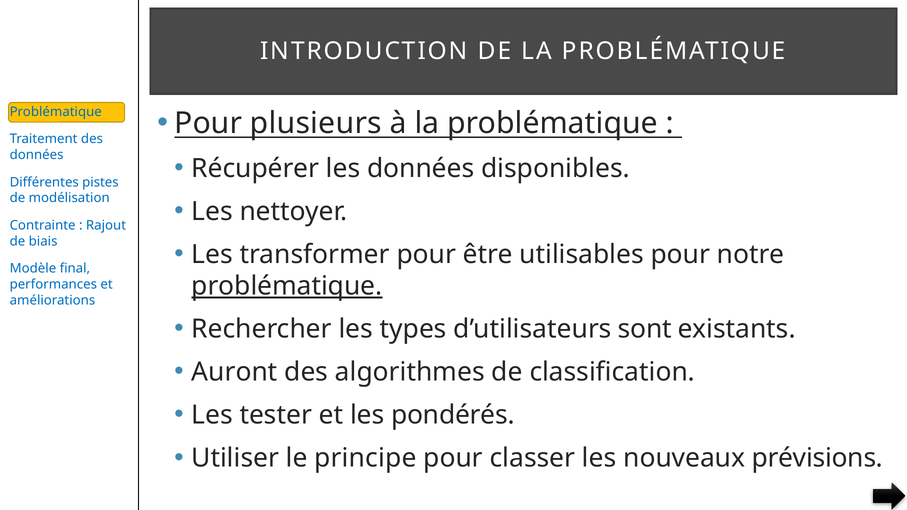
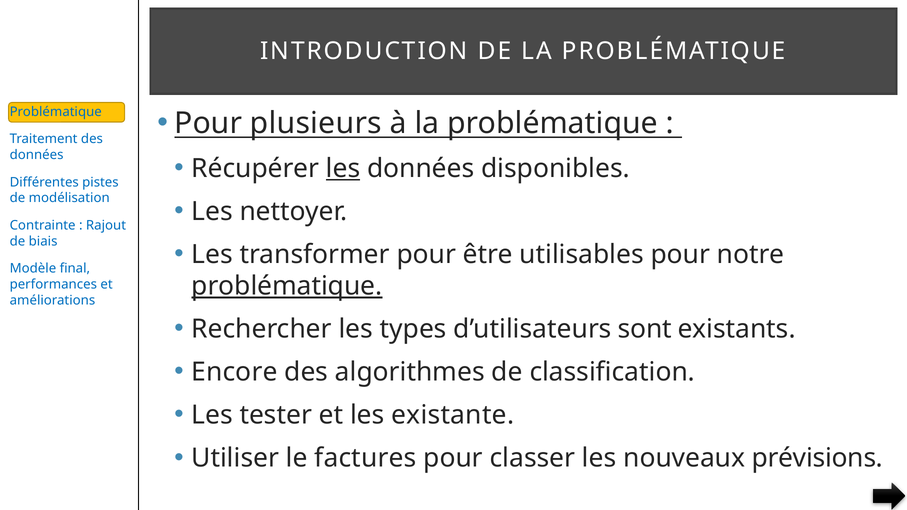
les underline: none -> present (343, 168)
Auront: Auront -> Encore (234, 372)
pondérés: pondérés -> existante (453, 415)
principe: principe -> factures (365, 458)
